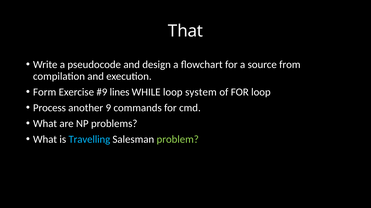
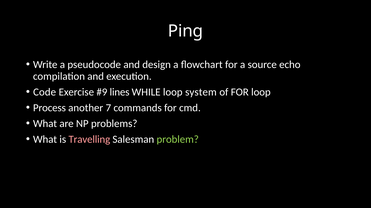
That: That -> Ping (186, 31)
from: from -> echo (290, 65)
Form: Form -> Code (45, 92)
9: 9 -> 7 (108, 108)
Travelling colour: light blue -> pink (89, 140)
